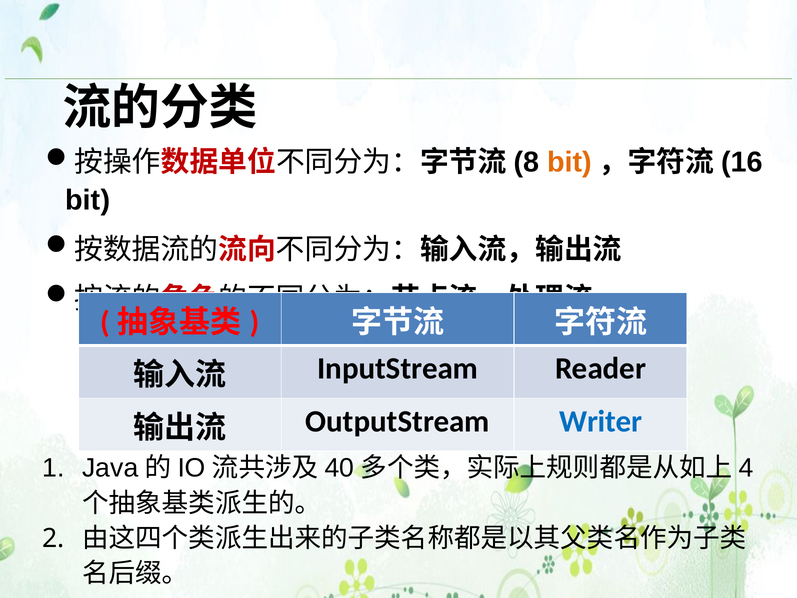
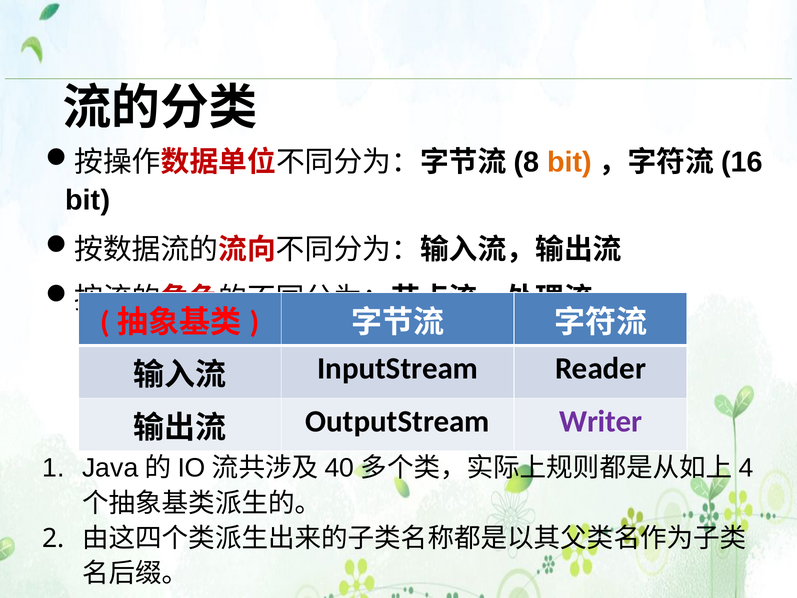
Writer colour: blue -> purple (601, 421)
